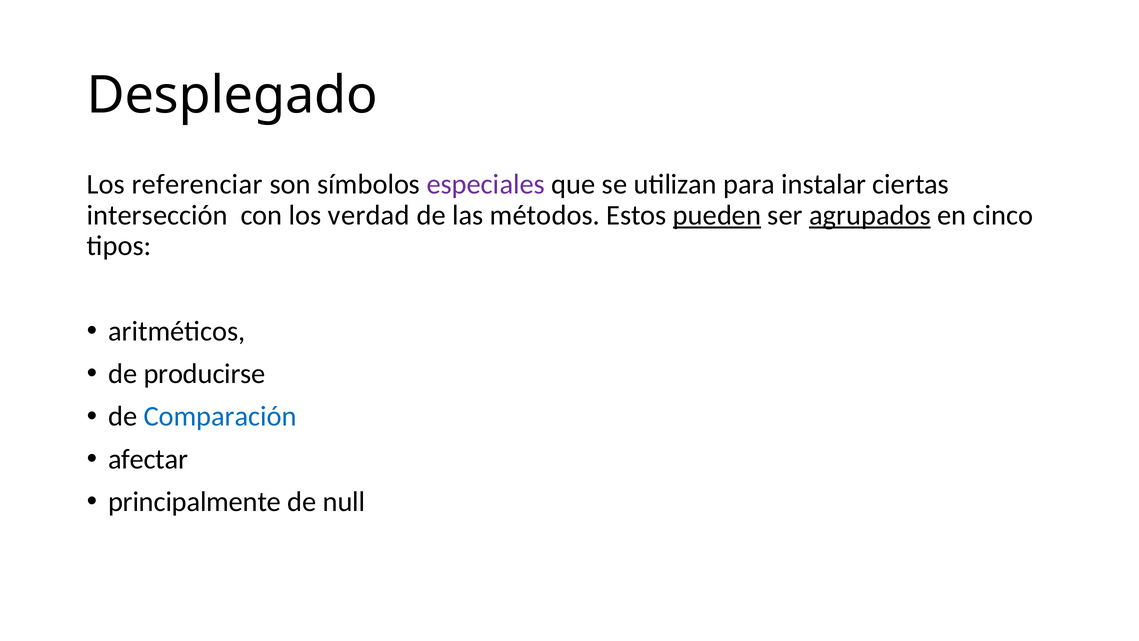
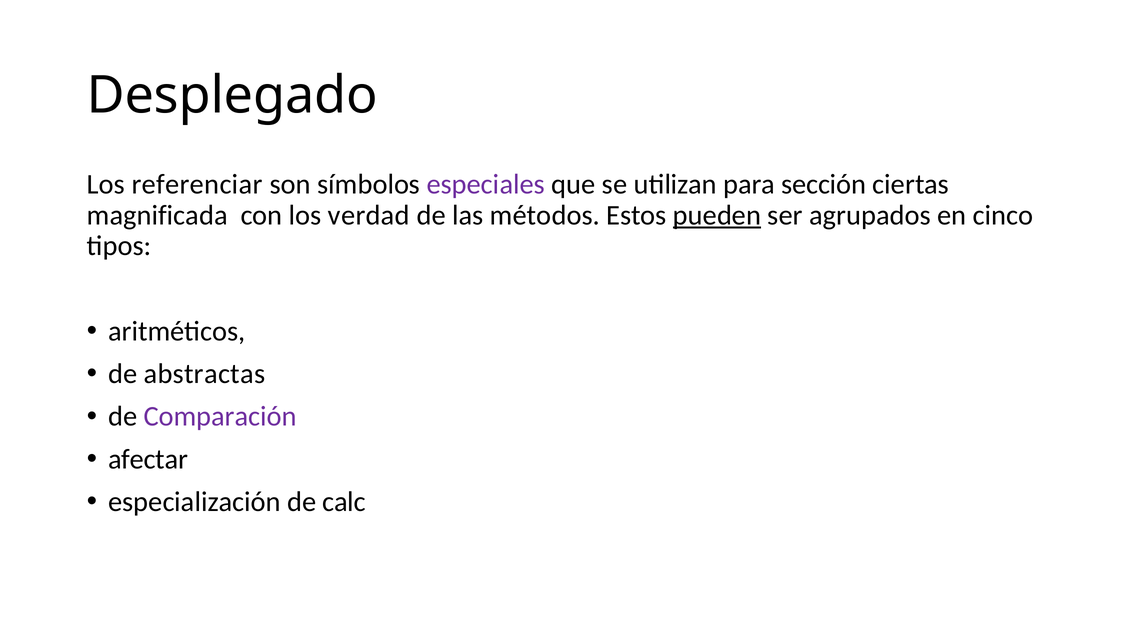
instalar: instalar -> sección (824, 184)
intersección: intersección -> magnificada (157, 215)
agrupados underline: present -> none (870, 215)
producirse: producirse -> abstractas (204, 374)
Comparación colour: blue -> purple (220, 416)
principalmente: principalmente -> especialización (195, 502)
null: null -> calc (344, 502)
